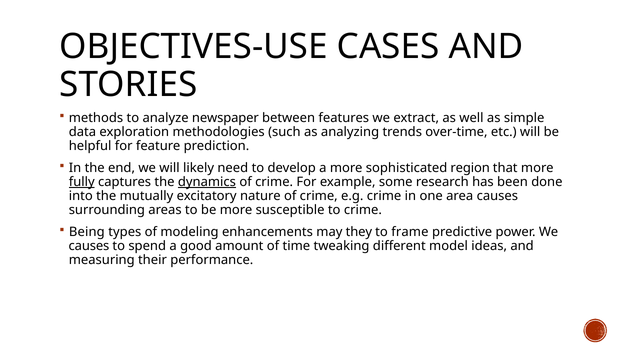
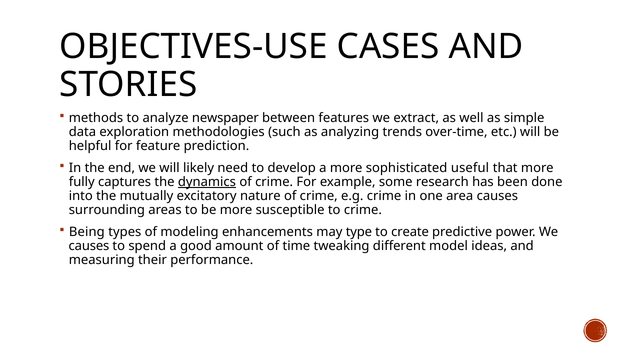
region: region -> useful (470, 168)
fully underline: present -> none (82, 182)
they: they -> type (359, 232)
frame: frame -> create (410, 232)
